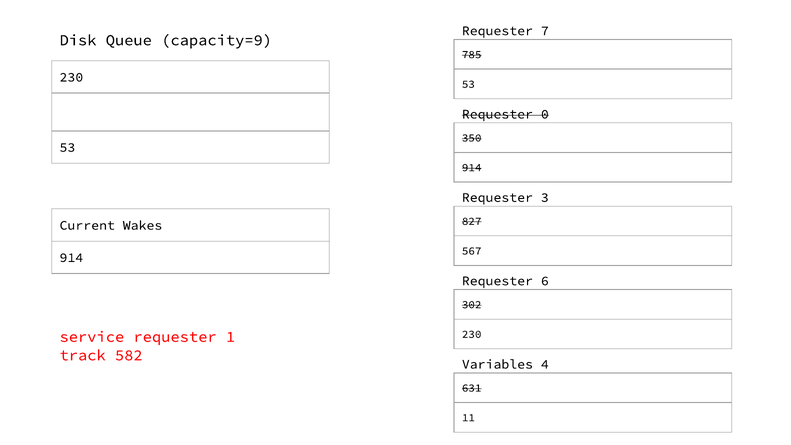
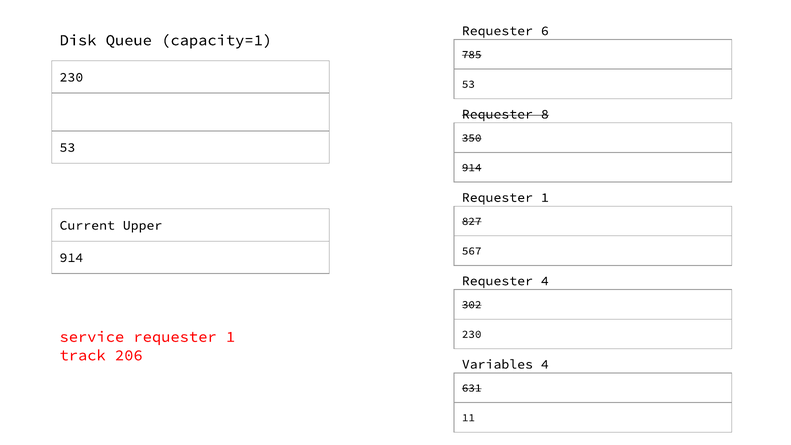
7: 7 -> 6 (545, 31)
capacity=9: capacity=9 -> capacity=1 (217, 40)
0: 0 -> 8 (545, 114)
3: 3 -> 1 (545, 197)
Wakes: Wakes -> Upper (143, 225)
Requester 6: 6 -> 4 (545, 281)
582: 582 -> 206 (129, 355)
